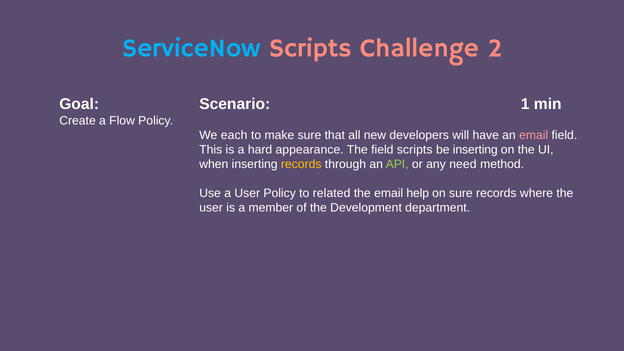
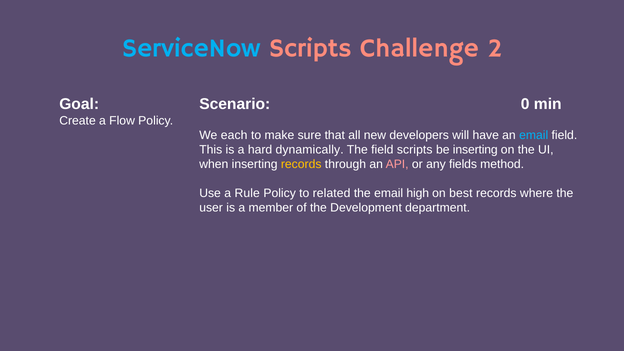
1: 1 -> 0 (525, 104)
email colour: pink -> light blue (534, 135)
appearance: appearance -> dynamically (310, 150)
API colour: light green -> pink (397, 164)
need: need -> fields (463, 164)
a User: User -> Rule (247, 193)
help: help -> high (418, 193)
on sure: sure -> best (461, 193)
